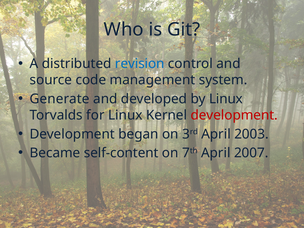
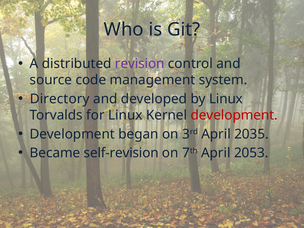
revision colour: blue -> purple (140, 64)
Generate: Generate -> Directory (60, 99)
2003: 2003 -> 2035 (252, 134)
self-content: self-content -> self-revision (121, 153)
2007: 2007 -> 2053 (251, 153)
